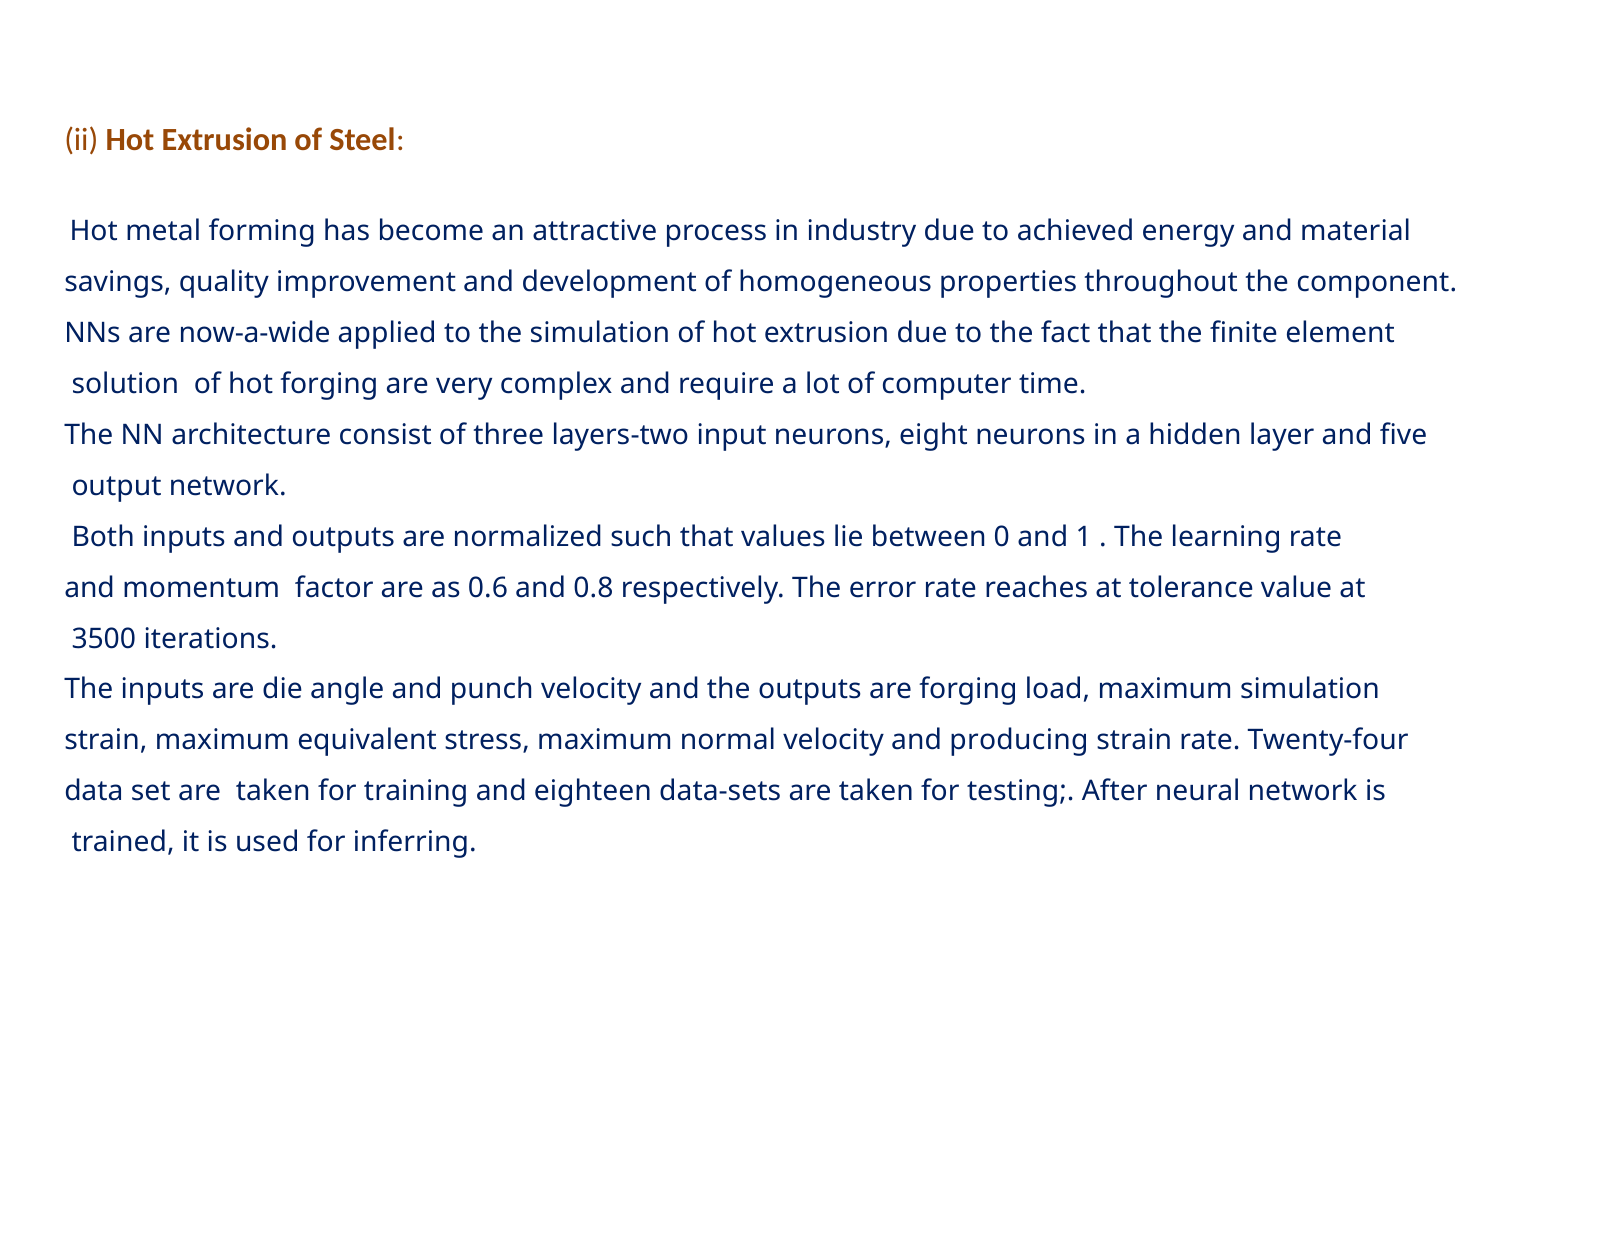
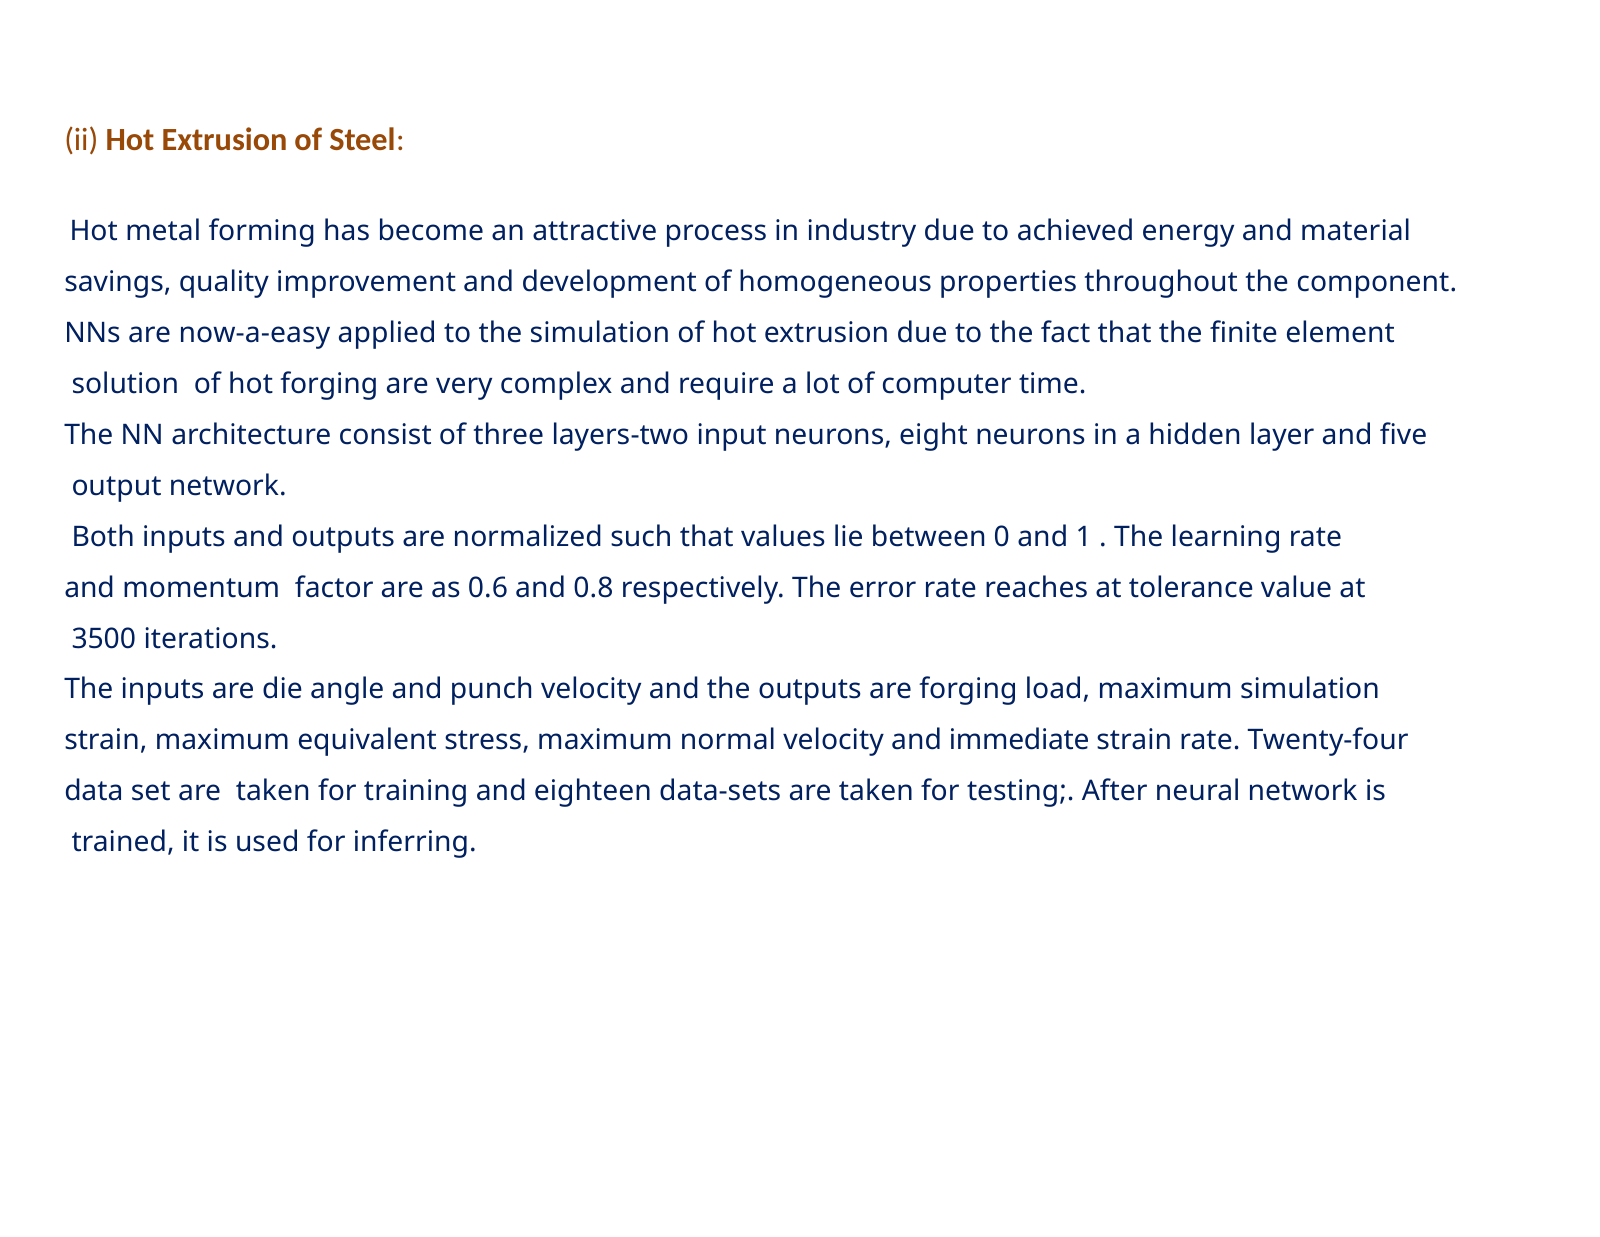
now-a-wide: now-a-wide -> now-a-easy (254, 333)
producing: producing -> immediate (1019, 740)
